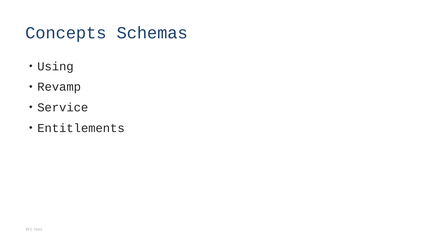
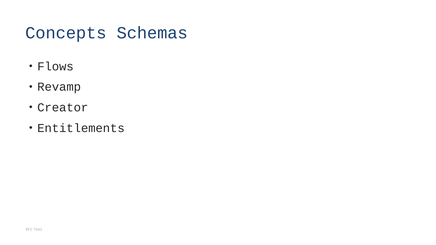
Using: Using -> Flows (55, 67)
Service: Service -> Creator (63, 108)
